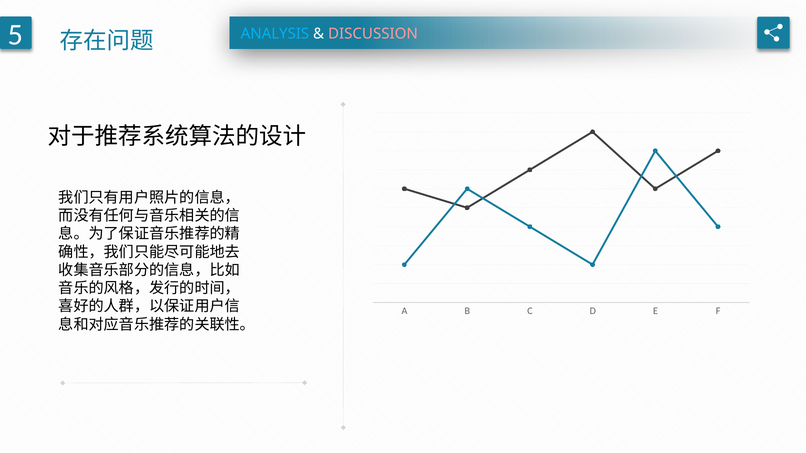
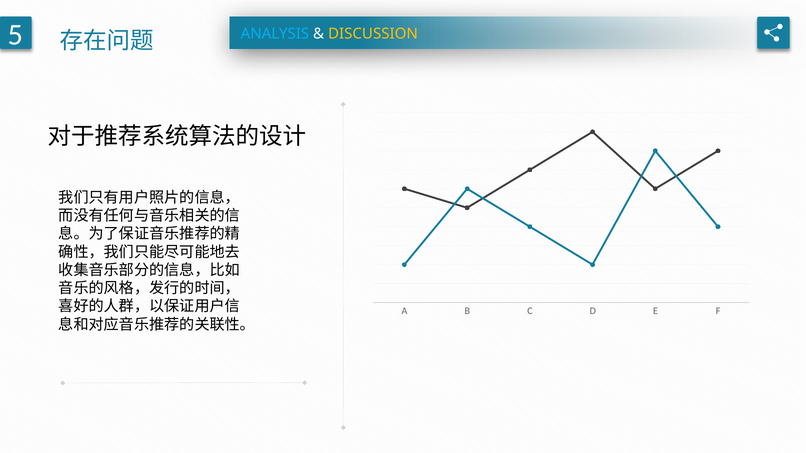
DISCUSSION colour: pink -> yellow (373, 34)
